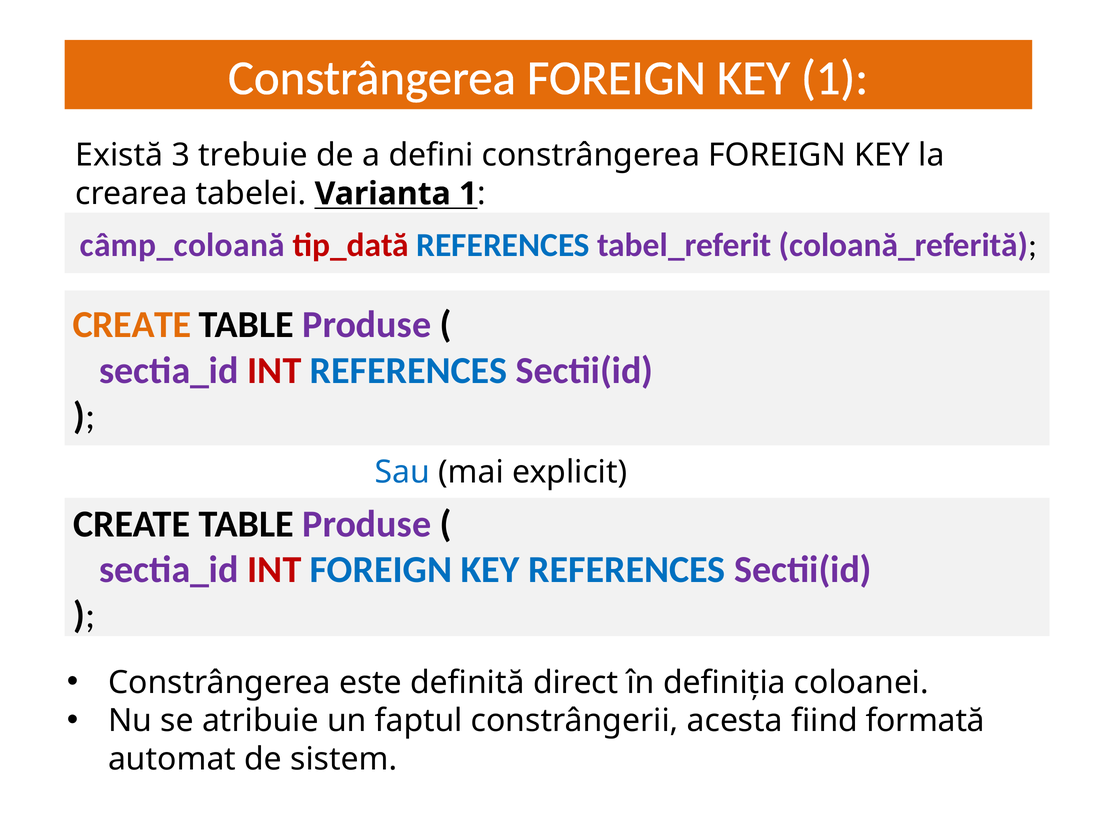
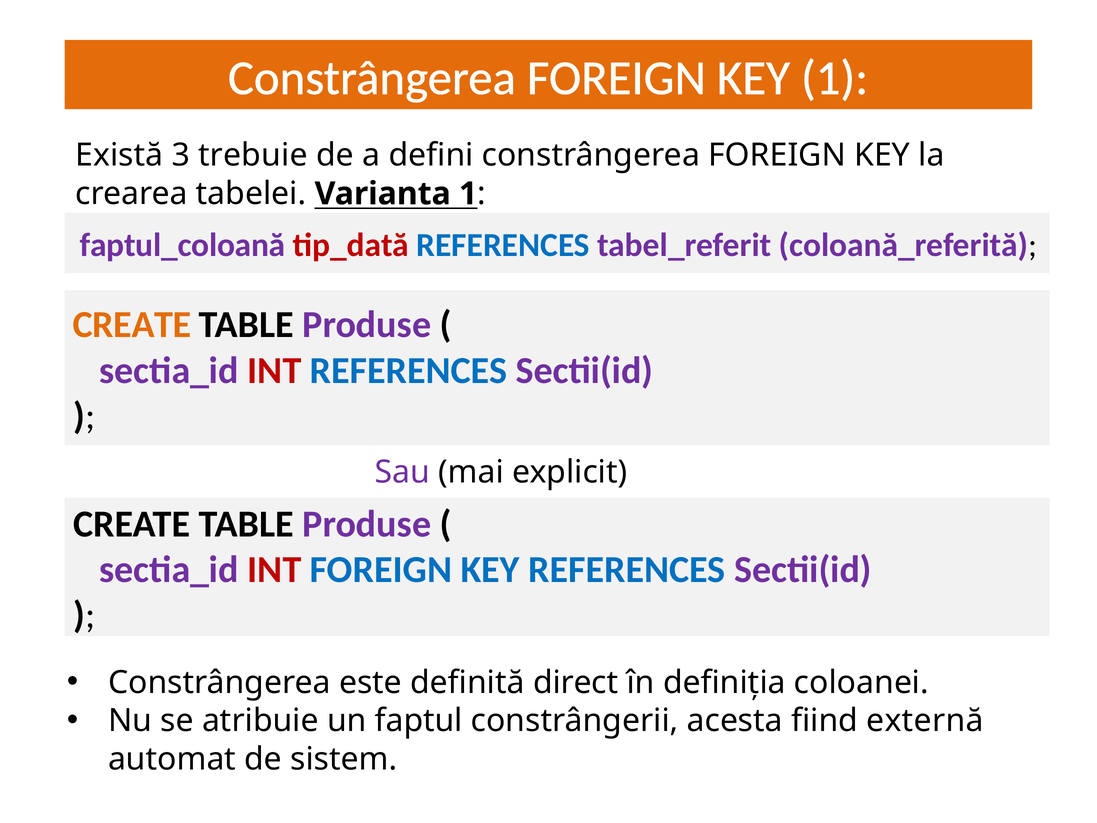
câmp_coloană: câmp_coloană -> faptul_coloană (183, 245)
Sau colour: blue -> purple (402, 472)
formată: formată -> externă (925, 721)
